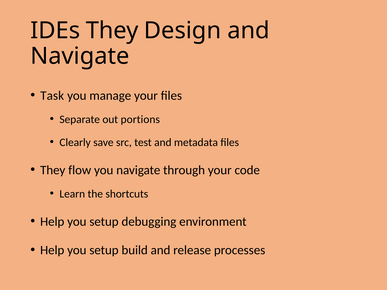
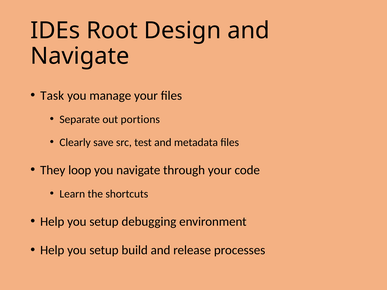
IDEs They: They -> Root (112, 31)
flow: flow -> loop (80, 170)
